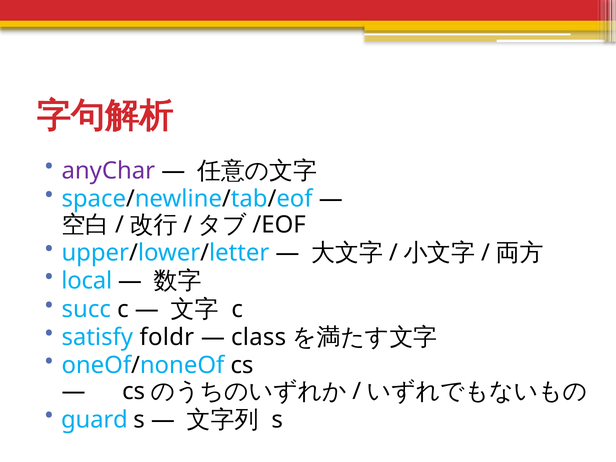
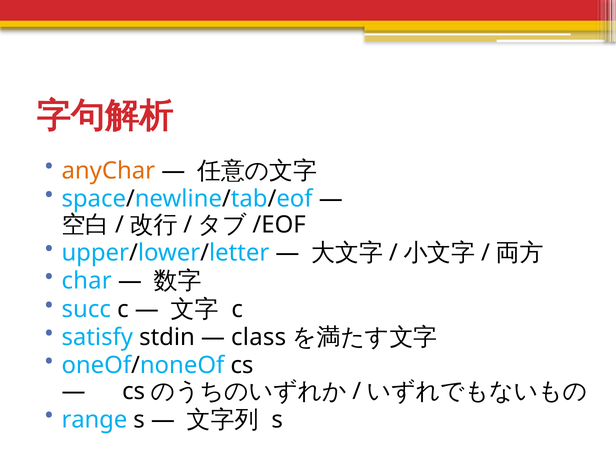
anyChar colour: purple -> orange (108, 171)
local: local -> char (87, 281)
foldr: foldr -> stdin (167, 337)
guard: guard -> range (94, 420)
